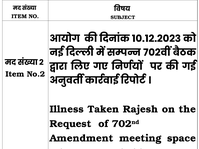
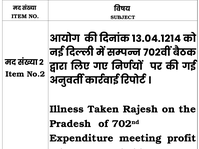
10.12.2023: 10.12.2023 -> 13.04.1214 (156, 39)
Request: Request -> Pradesh (70, 124)
Amendment: Amendment -> Expenditure (82, 138)
space: space -> profit (182, 138)
